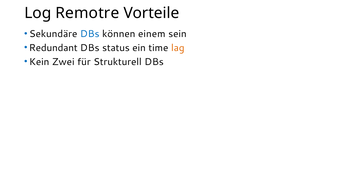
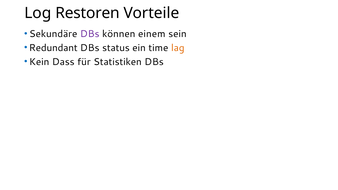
Remotre: Remotre -> Restoren (88, 13)
DBs colour: blue -> purple (90, 34)
Zwei: Zwei -> Dass (63, 62)
Strukturell: Strukturell -> Statistiken (118, 62)
